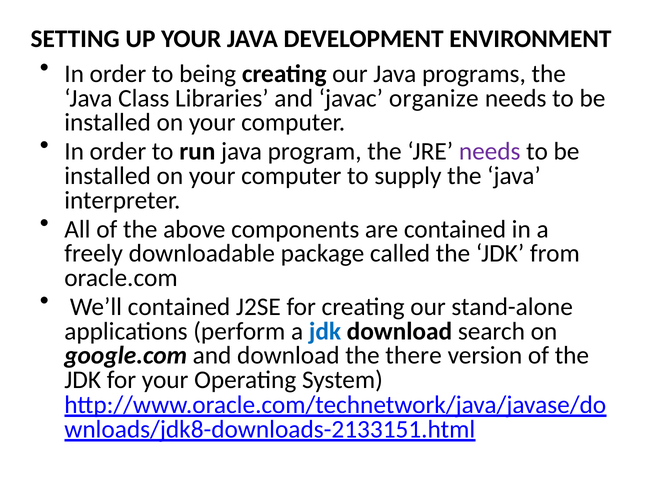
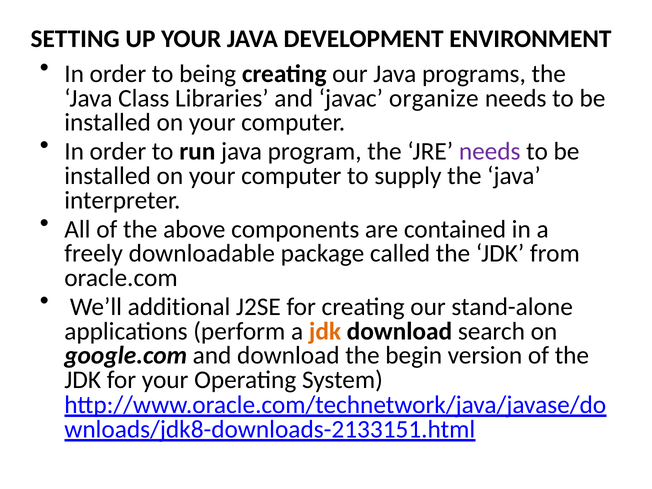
We’ll contained: contained -> additional (179, 307)
jdk colour: blue -> orange (325, 331)
there: there -> begin (414, 356)
